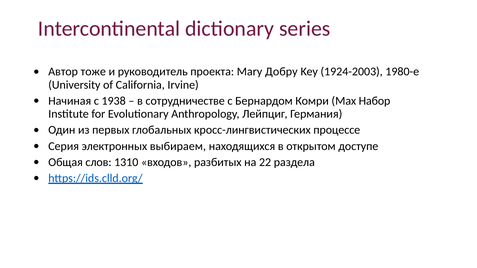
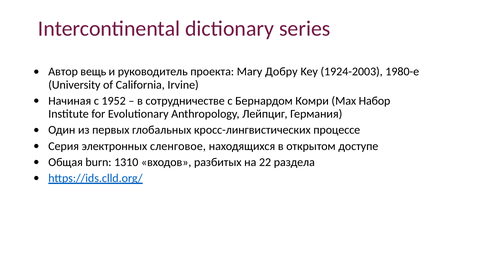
тоже: тоже -> вещь (93, 72)
1938: 1938 -> 1952 (114, 101)
выбираем: выбираем -> сленговое (178, 146)
слов: слов -> burn (99, 162)
